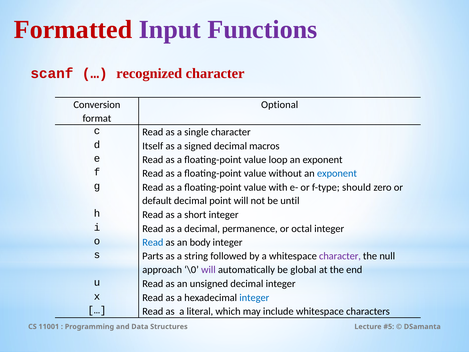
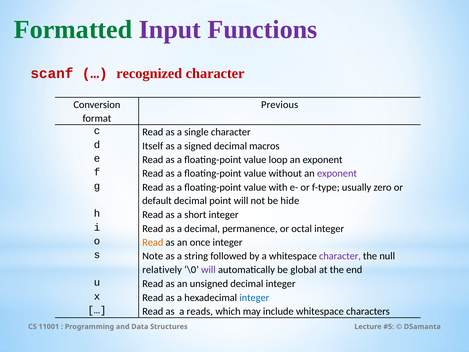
Formatted colour: red -> green (73, 29)
Optional: Optional -> Previous (280, 105)
exponent colour: blue -> purple (337, 173)
should: should -> usually (357, 187)
until: until -> hide (290, 201)
Read colour: blue -> orange (153, 242)
body: body -> once (200, 242)
Parts: Parts -> Note (153, 256)
approach: approach -> relatively (162, 270)
literal: literal -> reads (200, 311)
